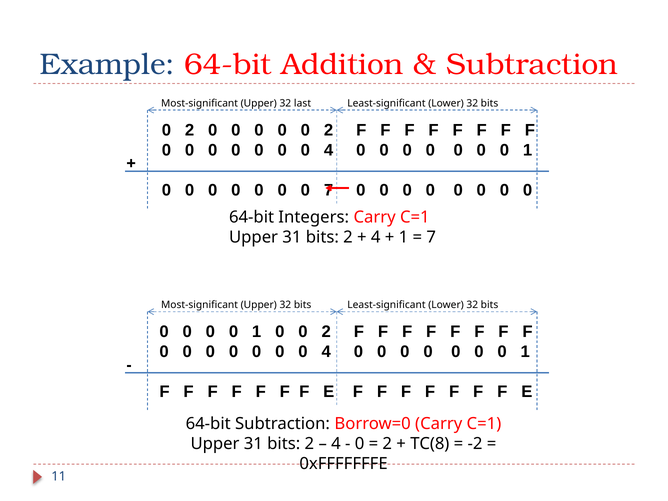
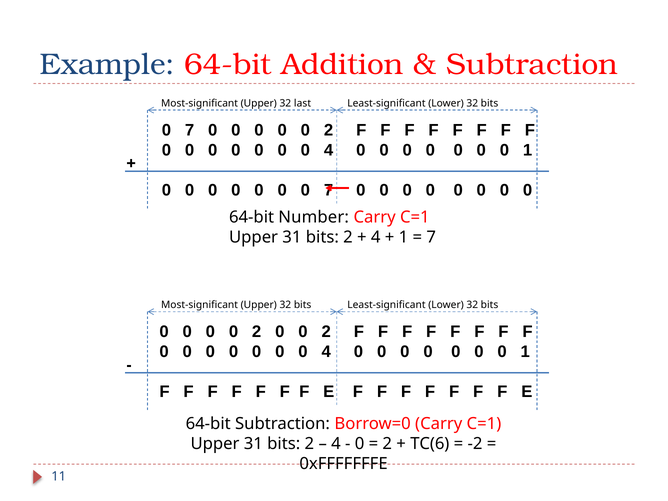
2: 2 -> 7 (190, 130)
Integers: Integers -> Number (314, 217)
1: 1 -> 2 (257, 332)
TC(8: TC(8 -> TC(6 (430, 444)
